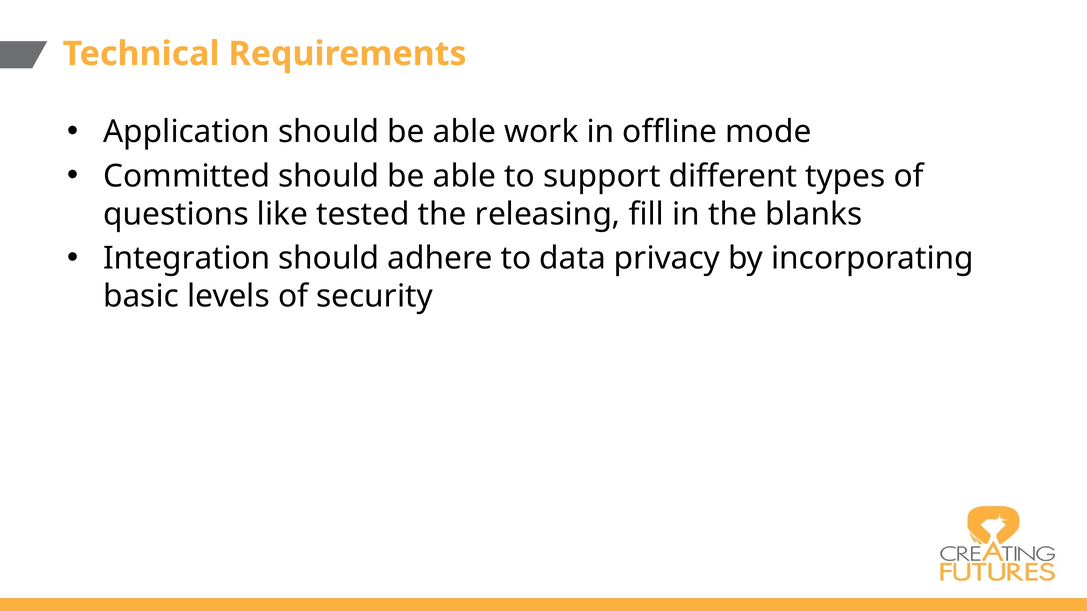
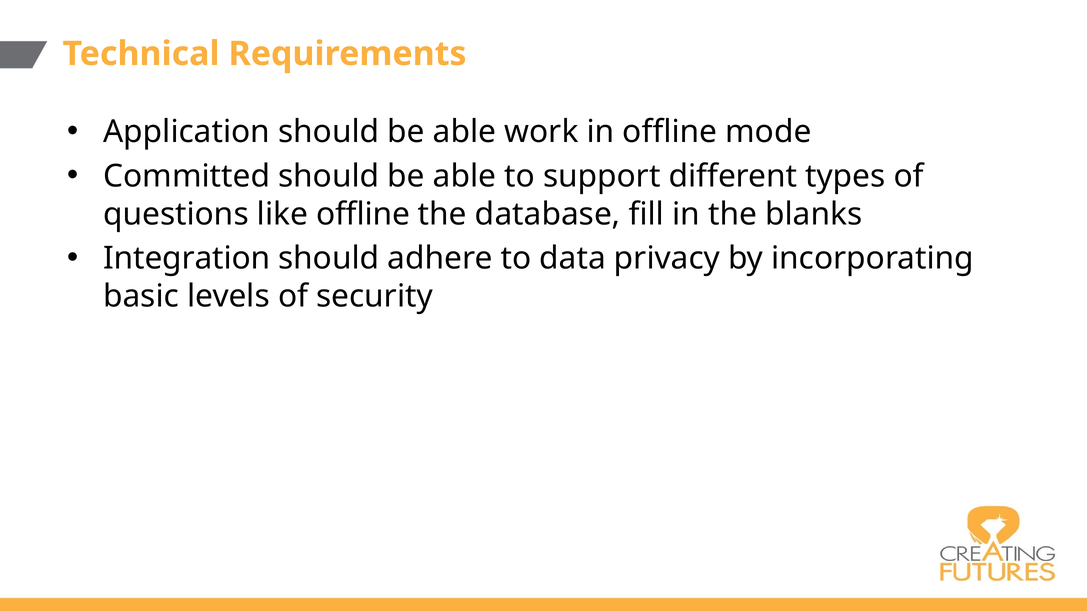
like tested: tested -> offline (363, 214)
releasing: releasing -> database (548, 214)
